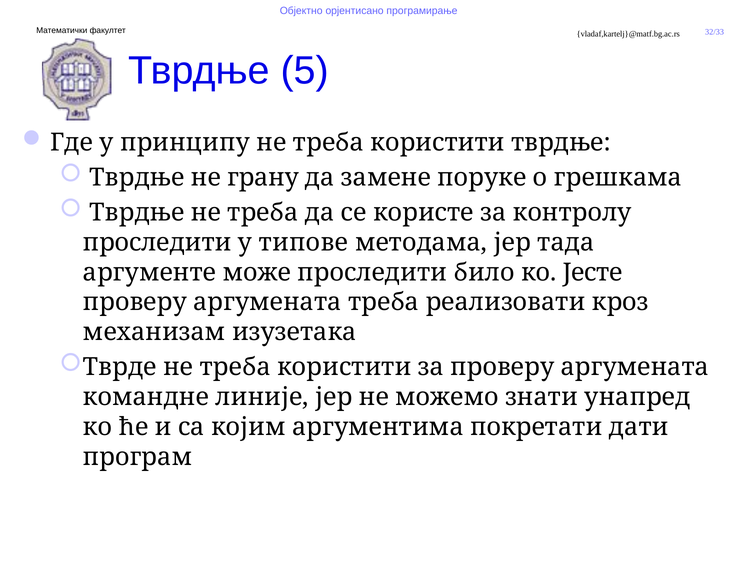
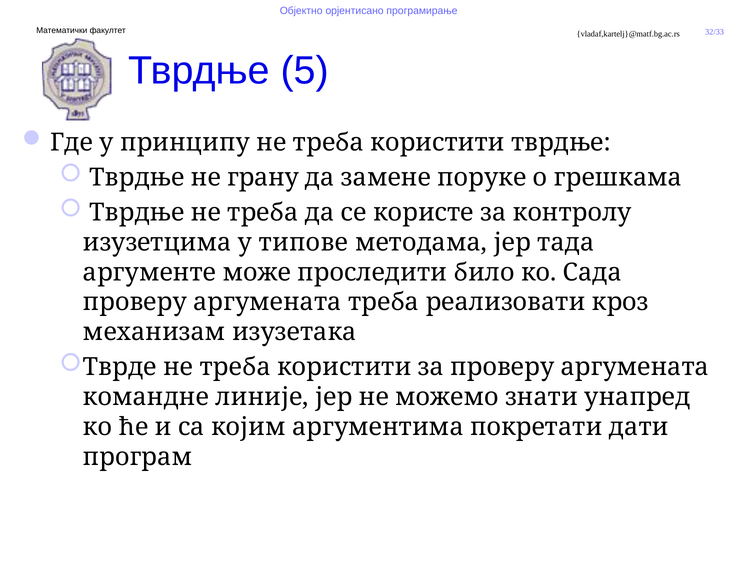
проследити: проследити -> изузетцима (157, 242)
Јесте: Јесте -> Сада (593, 272)
